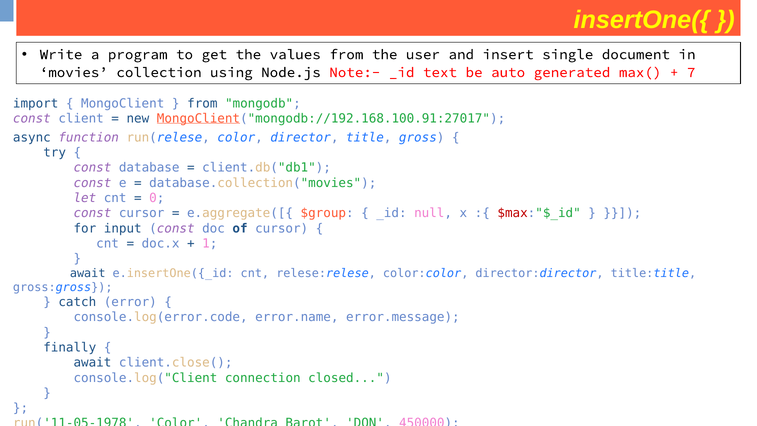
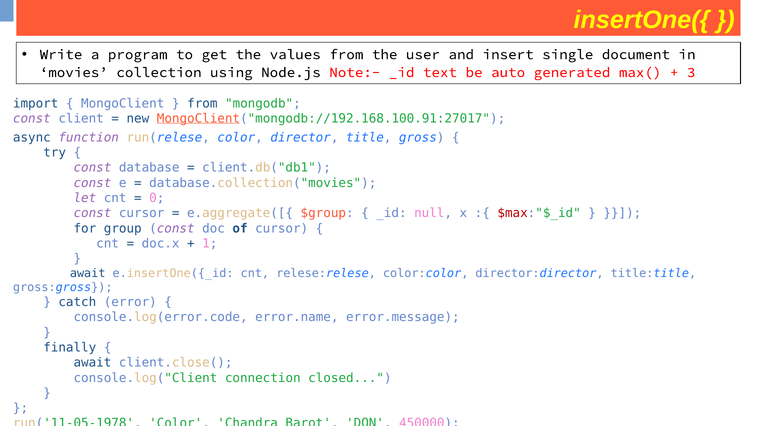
7: 7 -> 3 (691, 72)
input: input -> group (123, 228)
